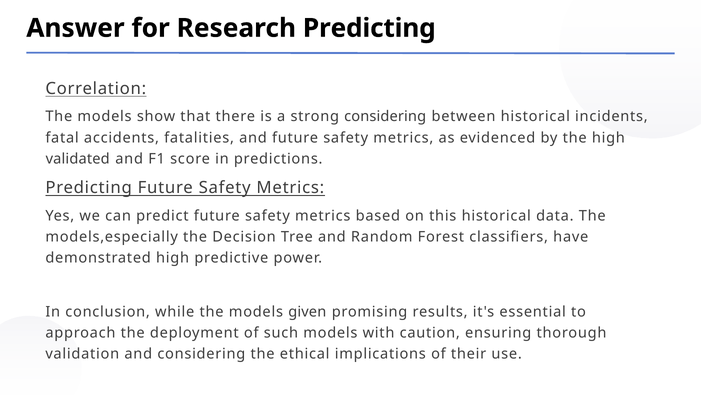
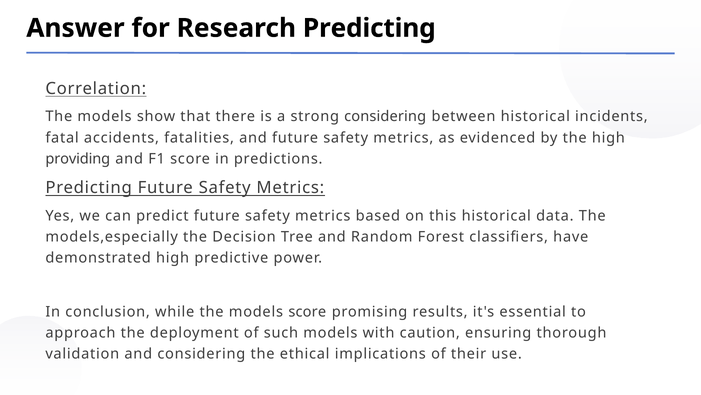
validated: validated -> providing (78, 159)
models given: given -> score (307, 311)
